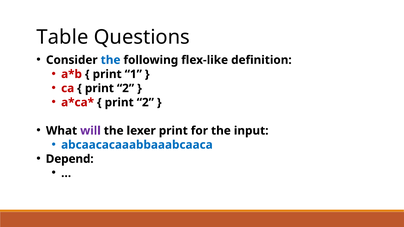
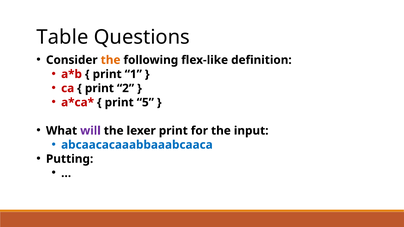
the colour: blue -> orange (111, 60)
2: 2 -> 5 (145, 103)
Depend: Depend -> Putting (70, 159)
